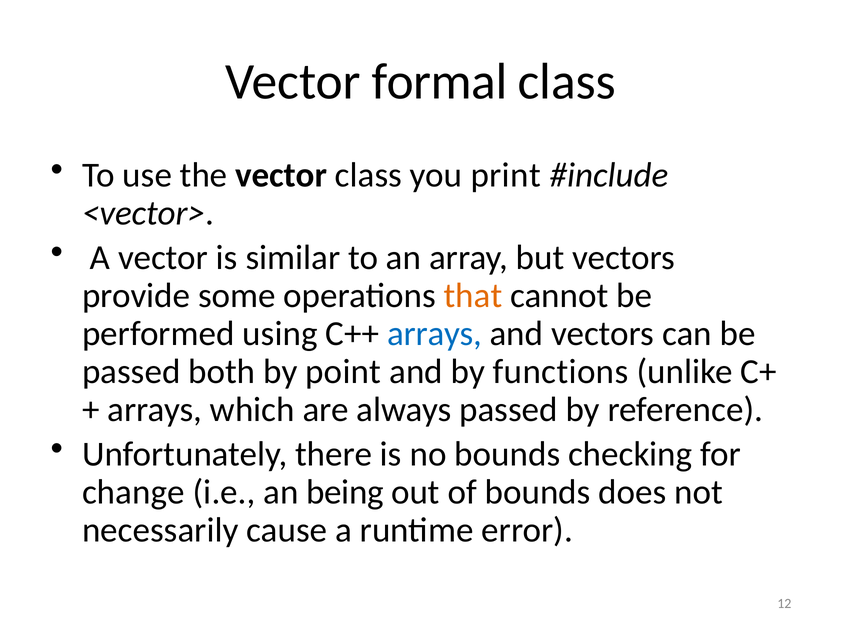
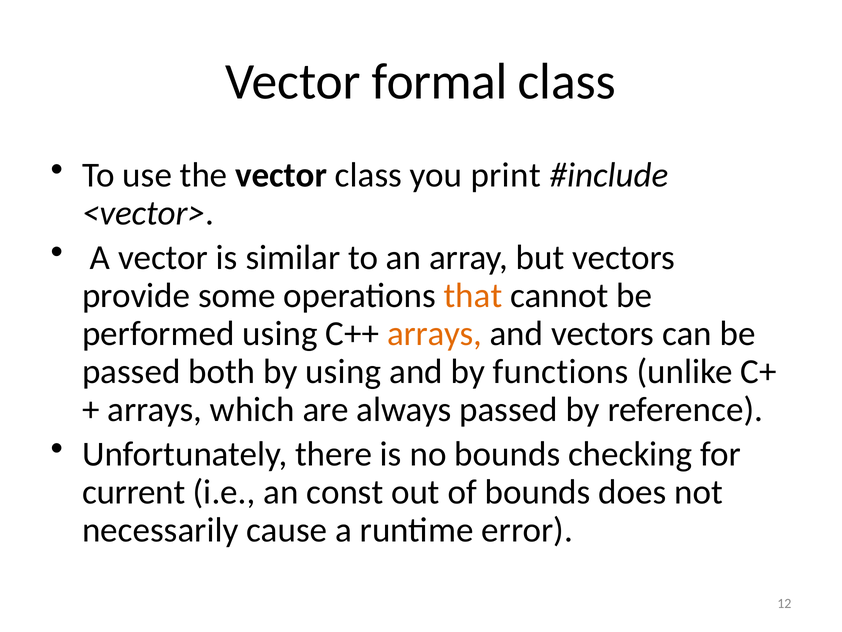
arrays colour: blue -> orange (435, 333)
by point: point -> using (343, 371)
change: change -> current (134, 492)
being: being -> const (345, 492)
